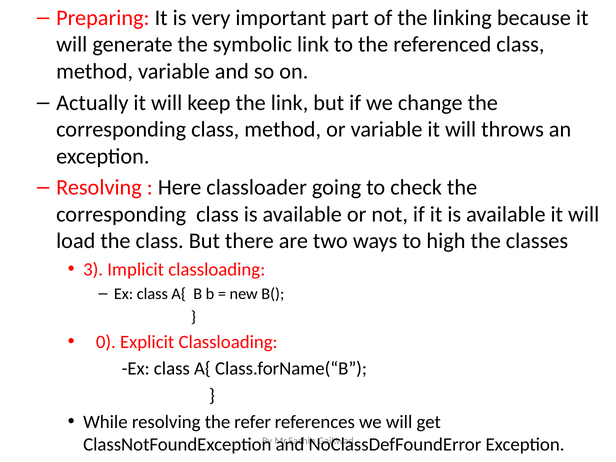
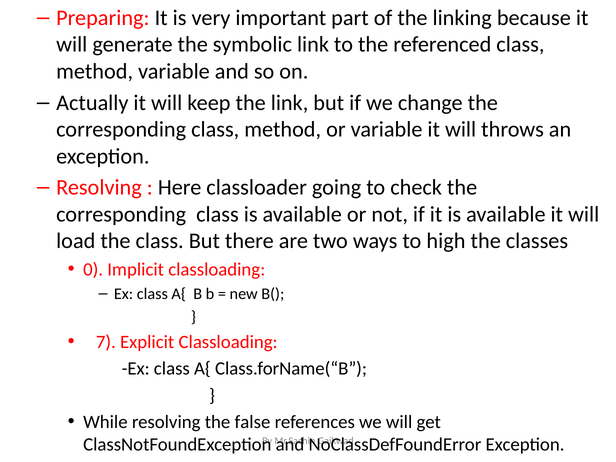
3: 3 -> 0 (93, 269)
0: 0 -> 7 (106, 342)
refer: refer -> false (252, 422)
